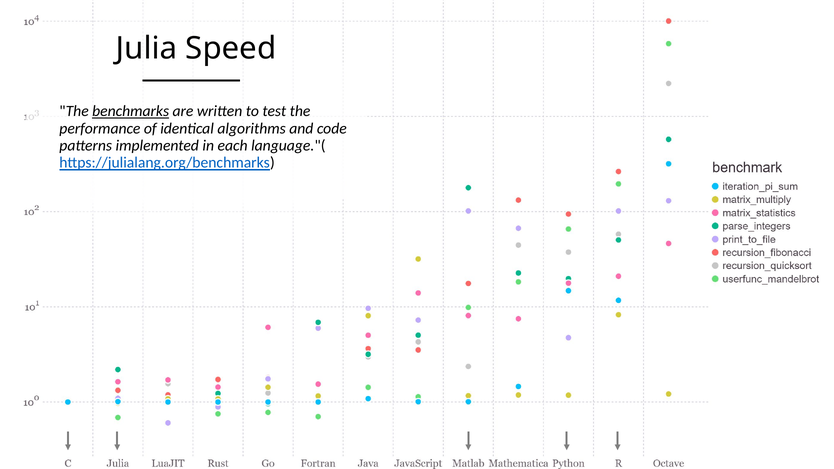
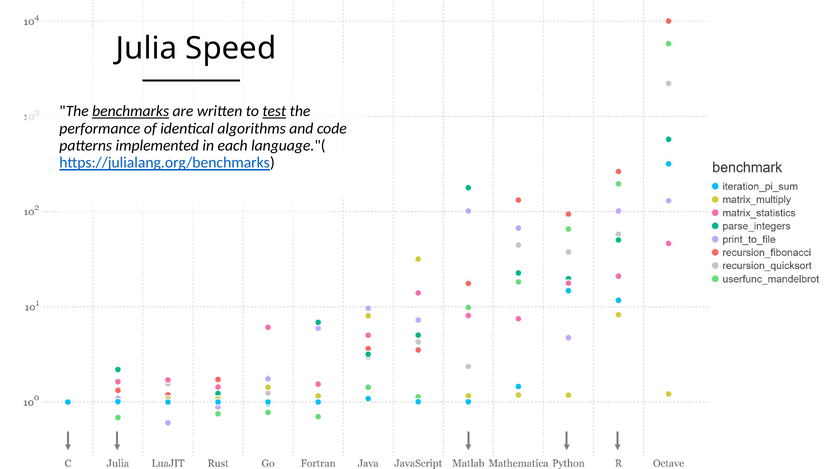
test underline: none -> present (274, 111)
